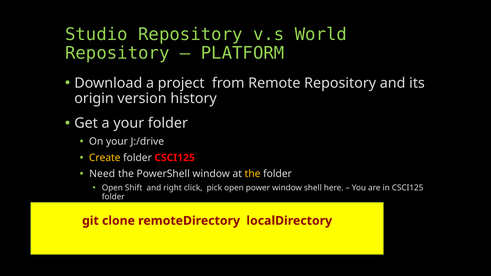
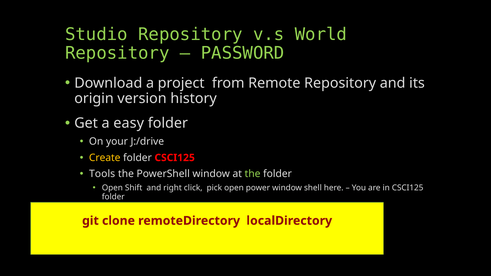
PLATFORM: PLATFORM -> PASSWORD (243, 53)
a your: your -> easy (129, 123)
Need: Need -> Tools (102, 174)
the colour: yellow -> light green (253, 174)
